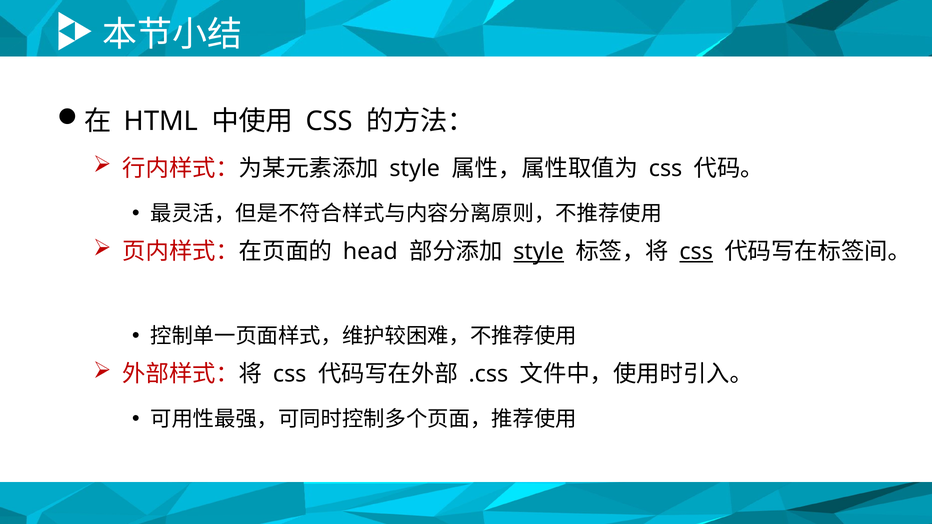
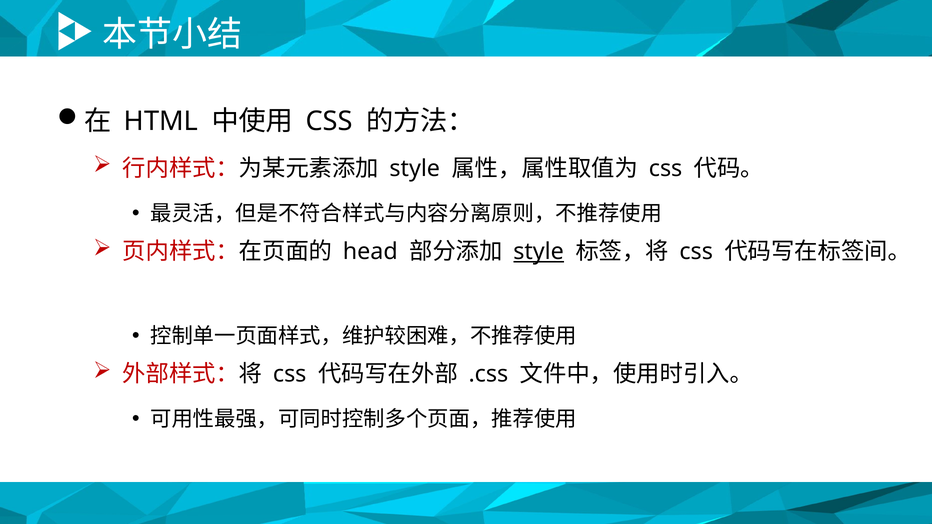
css underline: present -> none (696, 252)
